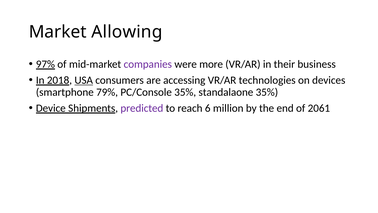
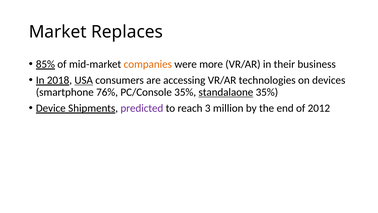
Allowing: Allowing -> Replaces (127, 32)
97%: 97% -> 85% (45, 64)
companies colour: purple -> orange (148, 64)
79%: 79% -> 76% (107, 92)
standalaone underline: none -> present (226, 92)
6: 6 -> 3 (208, 108)
2061: 2061 -> 2012 (319, 108)
